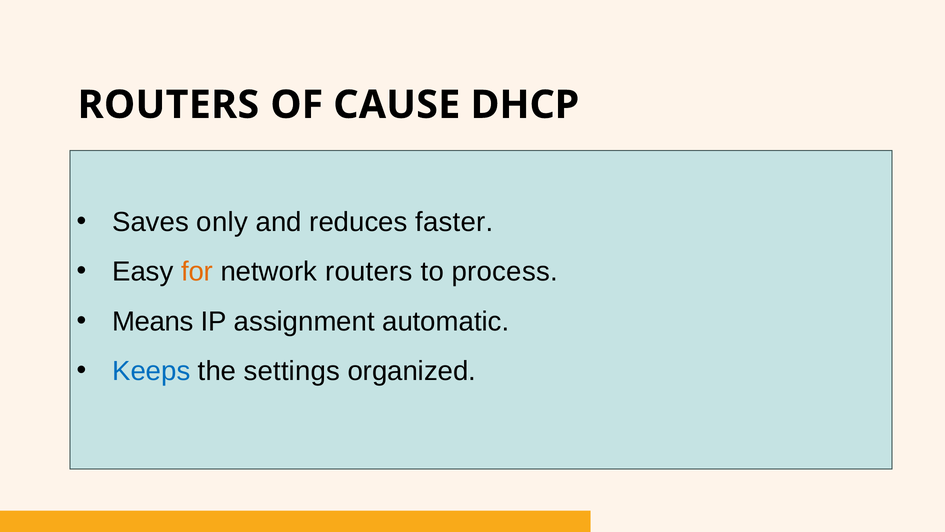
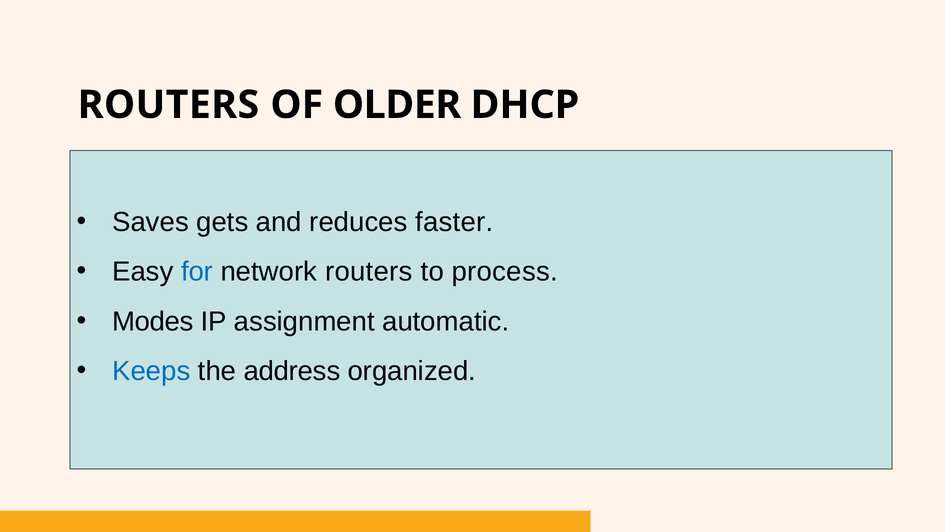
CAUSE: CAUSE -> OLDER (397, 105)
only: only -> gets (222, 222)
for colour: orange -> blue (197, 271)
Means: Means -> Modes (153, 321)
settings: settings -> address (292, 371)
